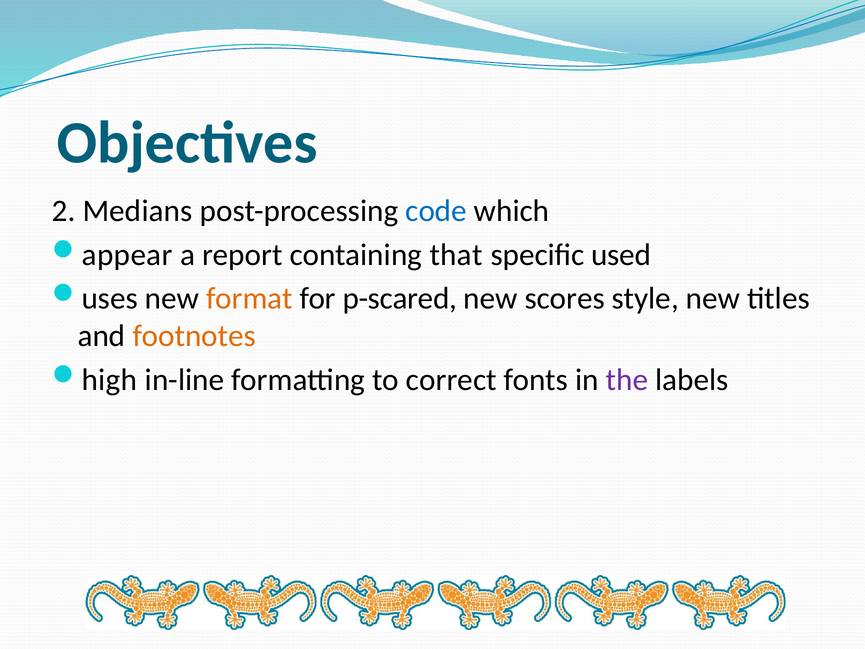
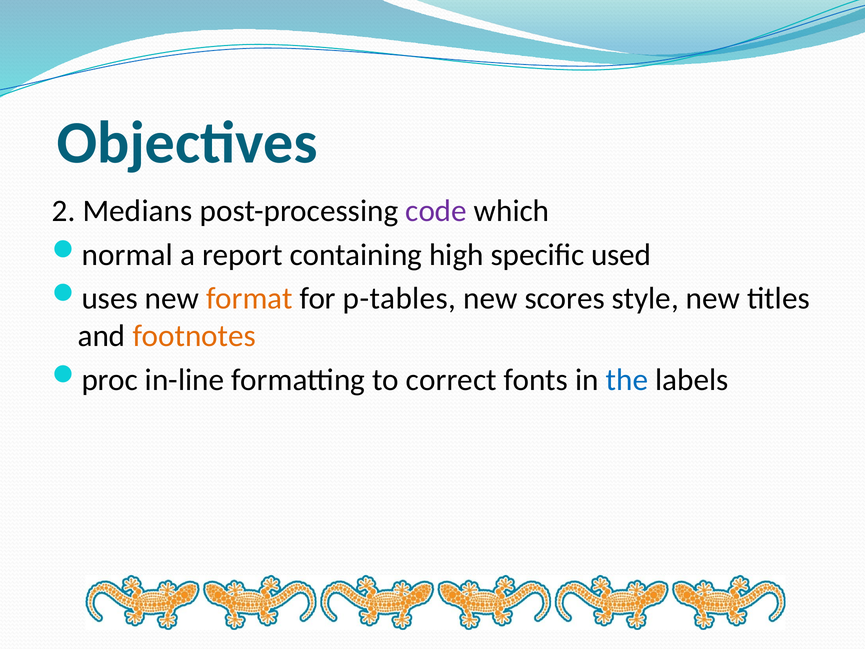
code colour: blue -> purple (436, 211)
appear: appear -> normal (127, 255)
that: that -> high (456, 255)
p-scared: p-scared -> p-tables (399, 298)
high: high -> proc (110, 380)
the colour: purple -> blue (627, 380)
